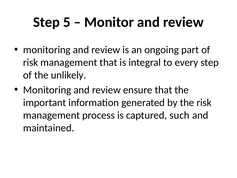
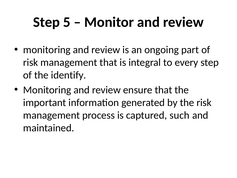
unlikely: unlikely -> identify (69, 75)
